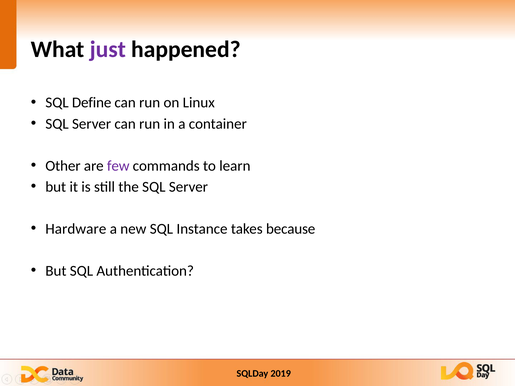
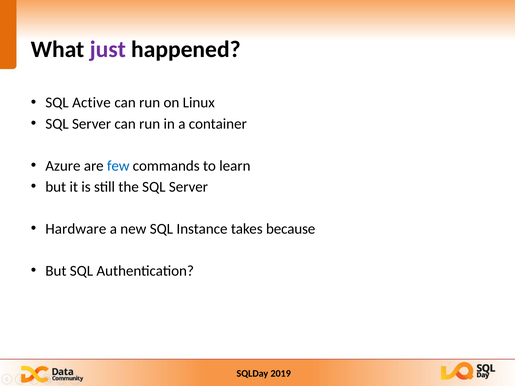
Define: Define -> Active (91, 103)
Other: Other -> Azure (63, 166)
few colour: purple -> blue (118, 166)
